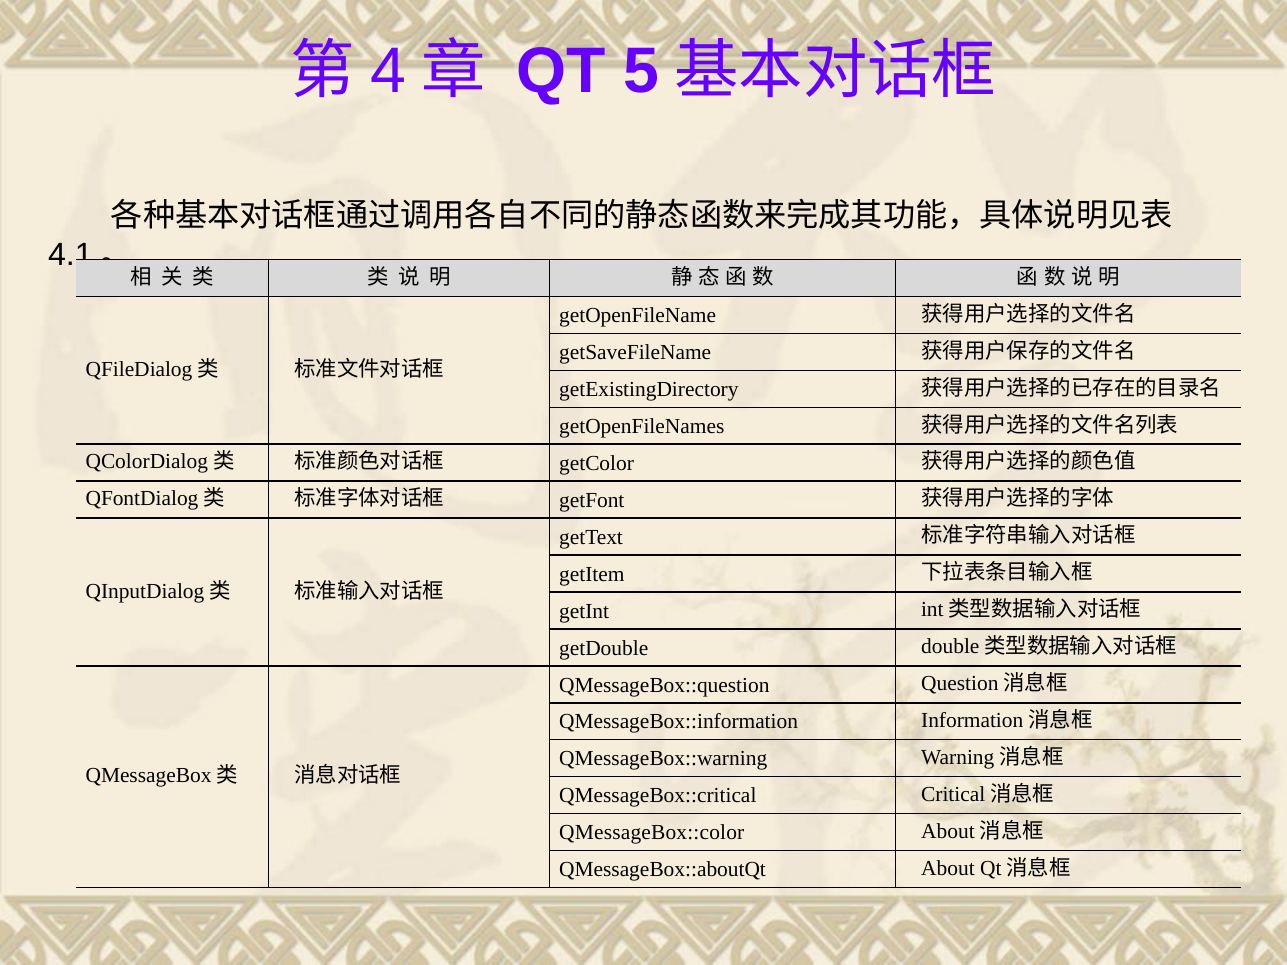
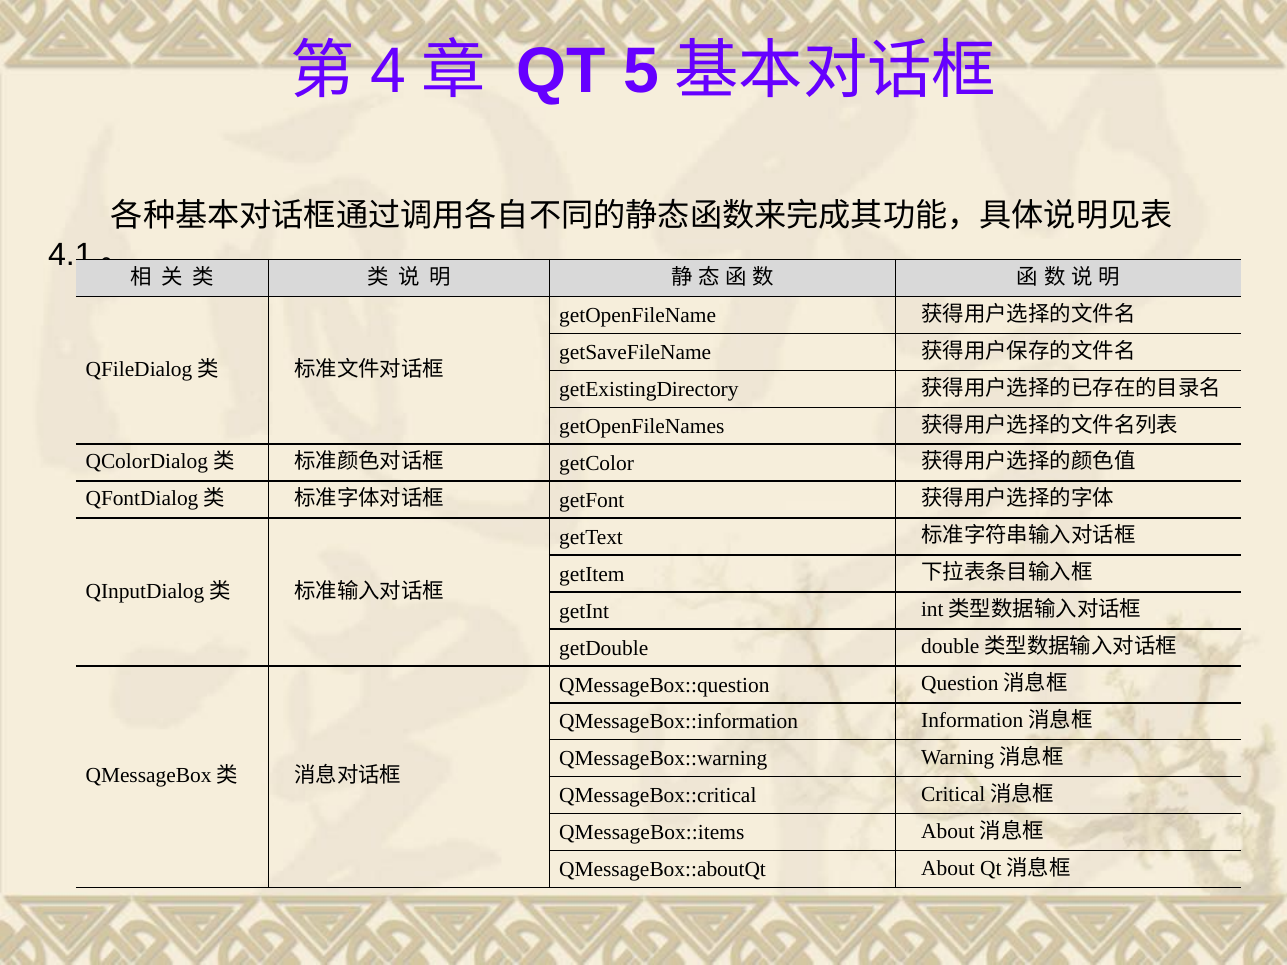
QMessageBox::color: QMessageBox::color -> QMessageBox::items (652, 833)
